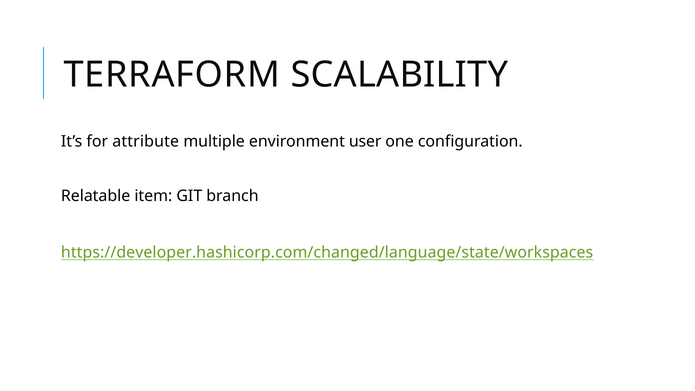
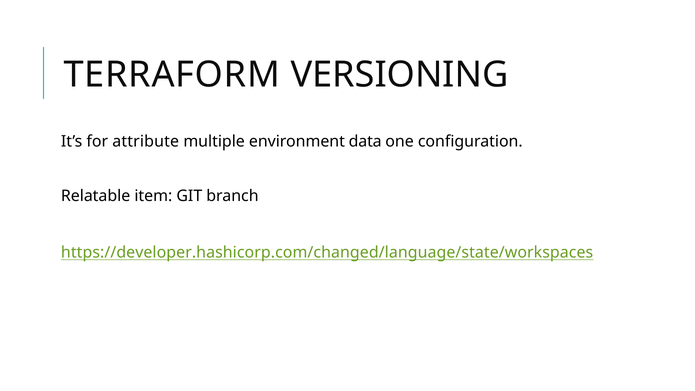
SCALABILITY: SCALABILITY -> VERSIONING (400, 75)
user: user -> data (365, 141)
